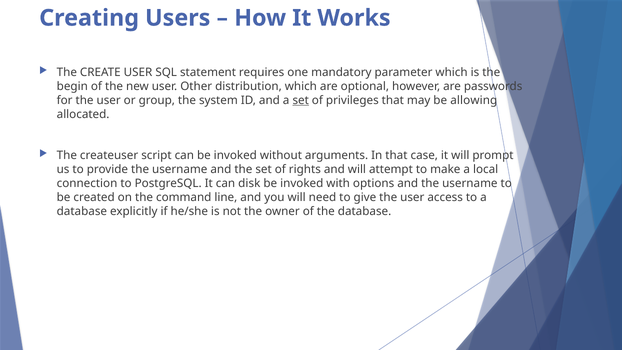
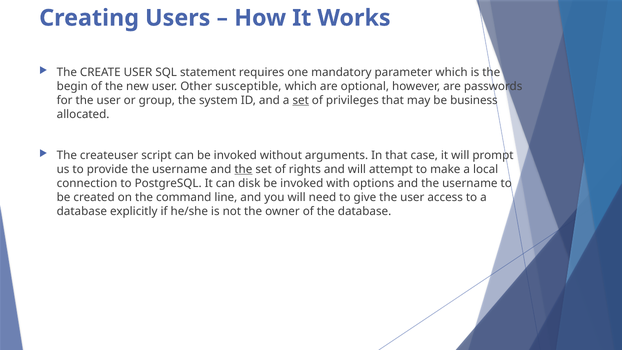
distribution: distribution -> susceptible (248, 86)
allowing: allowing -> business (474, 100)
the underline: none -> present (243, 169)
